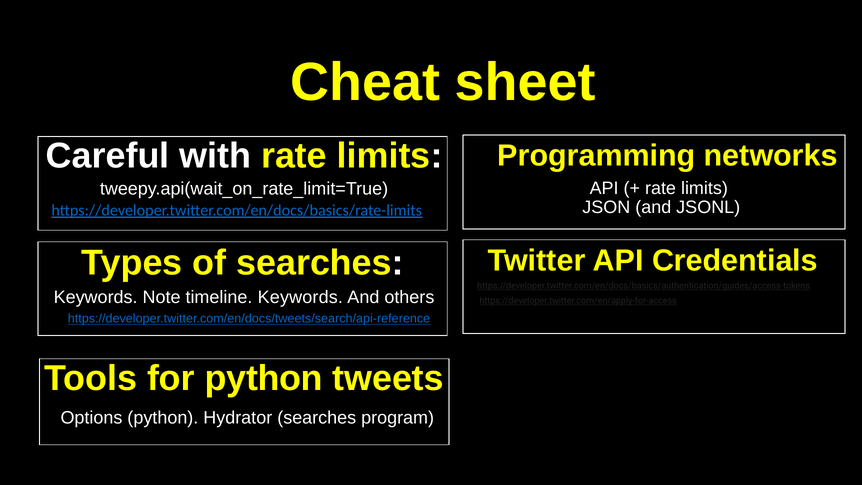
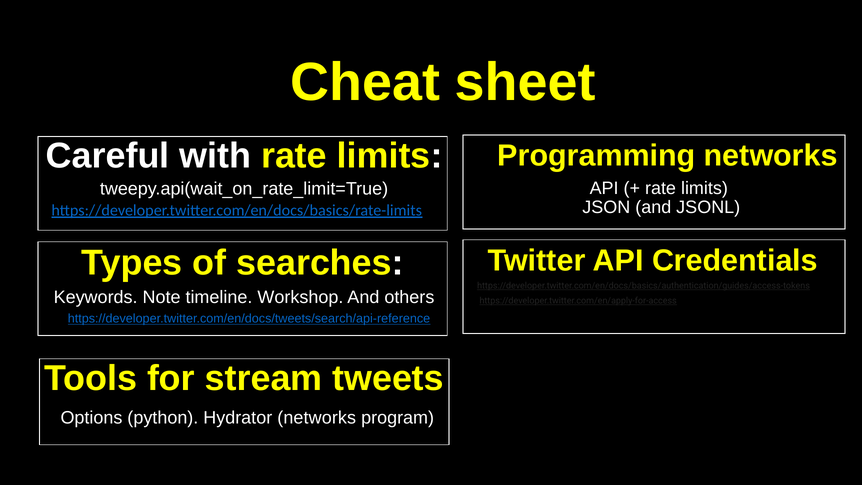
timeline Keywords: Keywords -> Workshop (300, 297)
for python: python -> stream (264, 378)
Hydrator searches: searches -> networks (317, 417)
